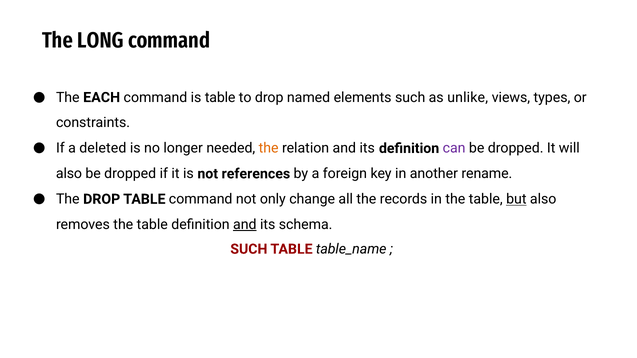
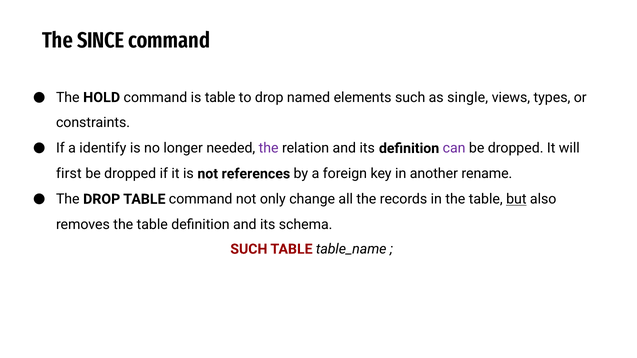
LONG: LONG -> SINCE (101, 40)
EACH: EACH -> HOLD (102, 97)
unlike: unlike -> single (468, 97)
deleted: deleted -> identify (103, 148)
the colour: orange -> purple (269, 148)
also: also -> first (69, 174)
and underline: present -> none (245, 225)
